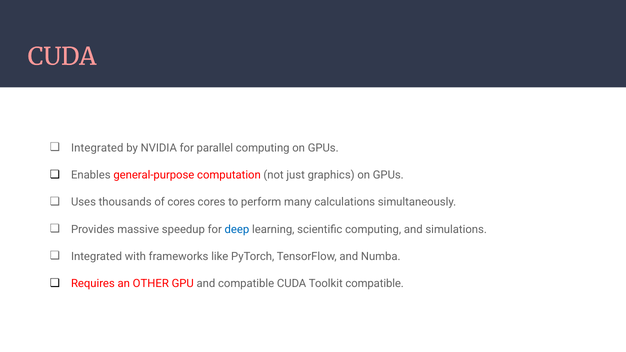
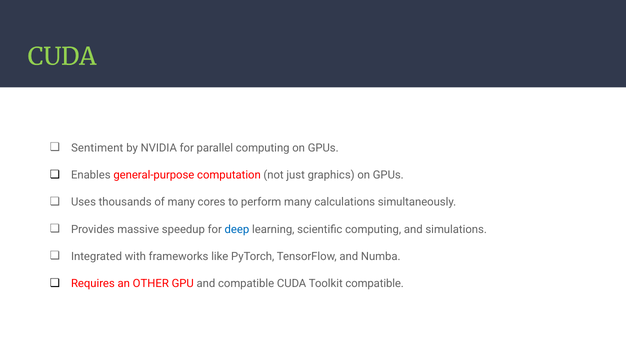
CUDA colour: pink -> light green (62, 57)
Integrated: Integrated -> Sentiment (97, 148)
of cores: cores -> many (181, 202)
